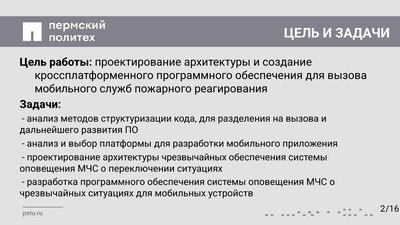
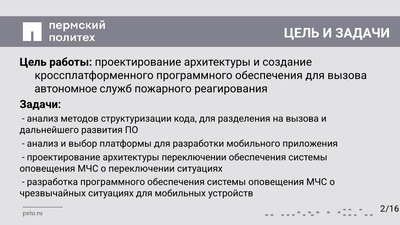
мобильного: мобильного -> автономное (66, 89)
архитектуры чрезвычайных: чрезвычайных -> переключении (194, 157)
